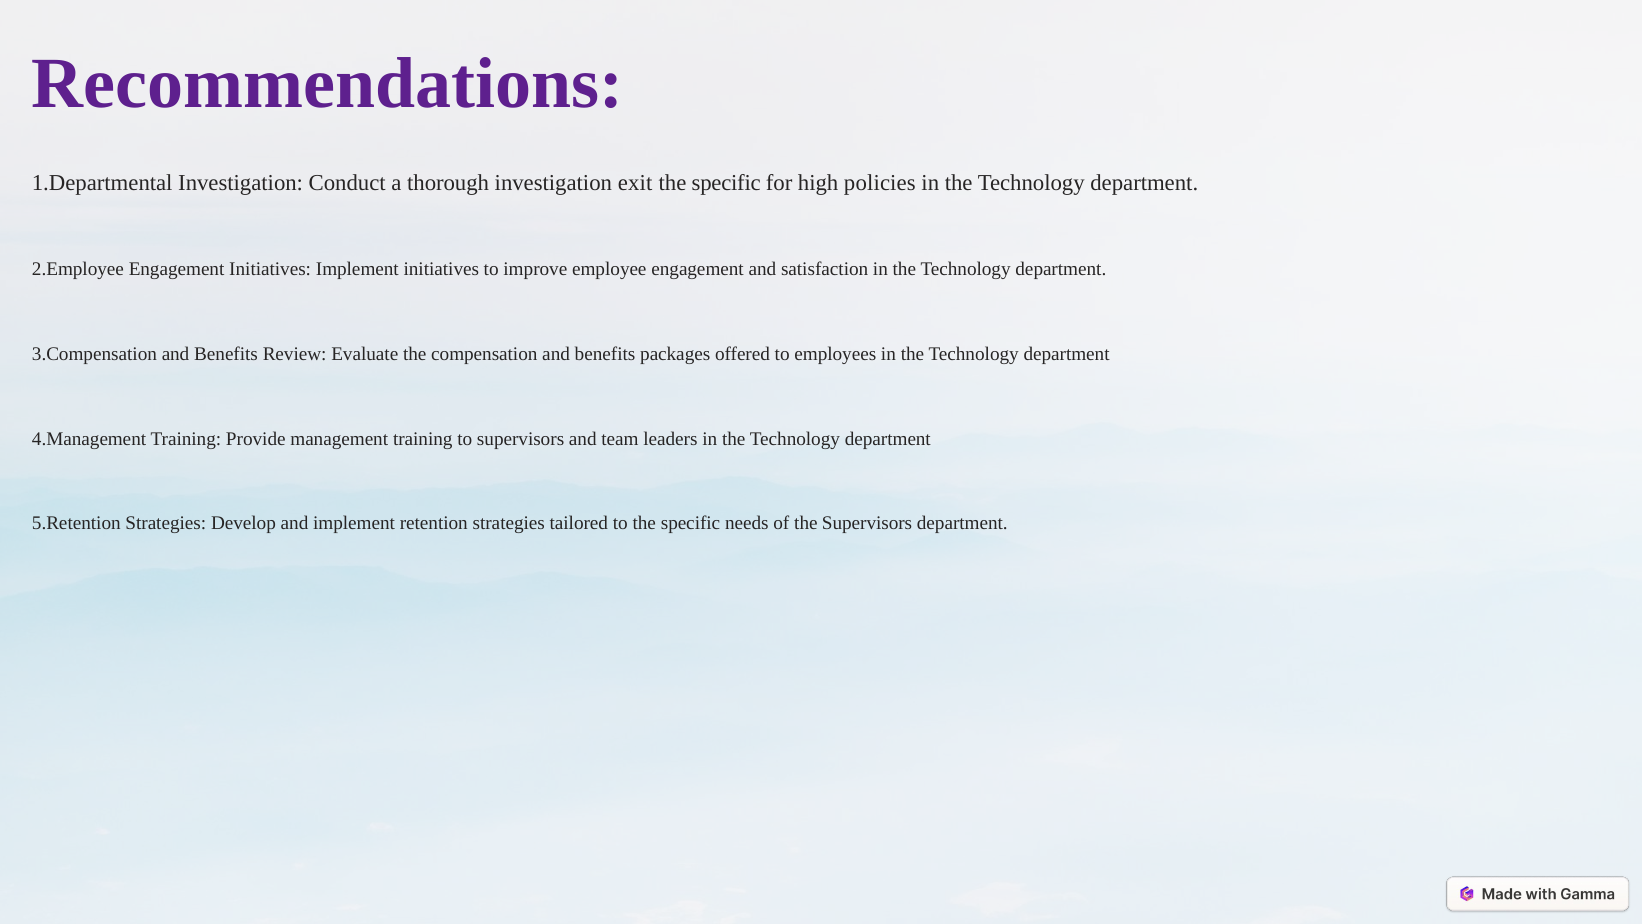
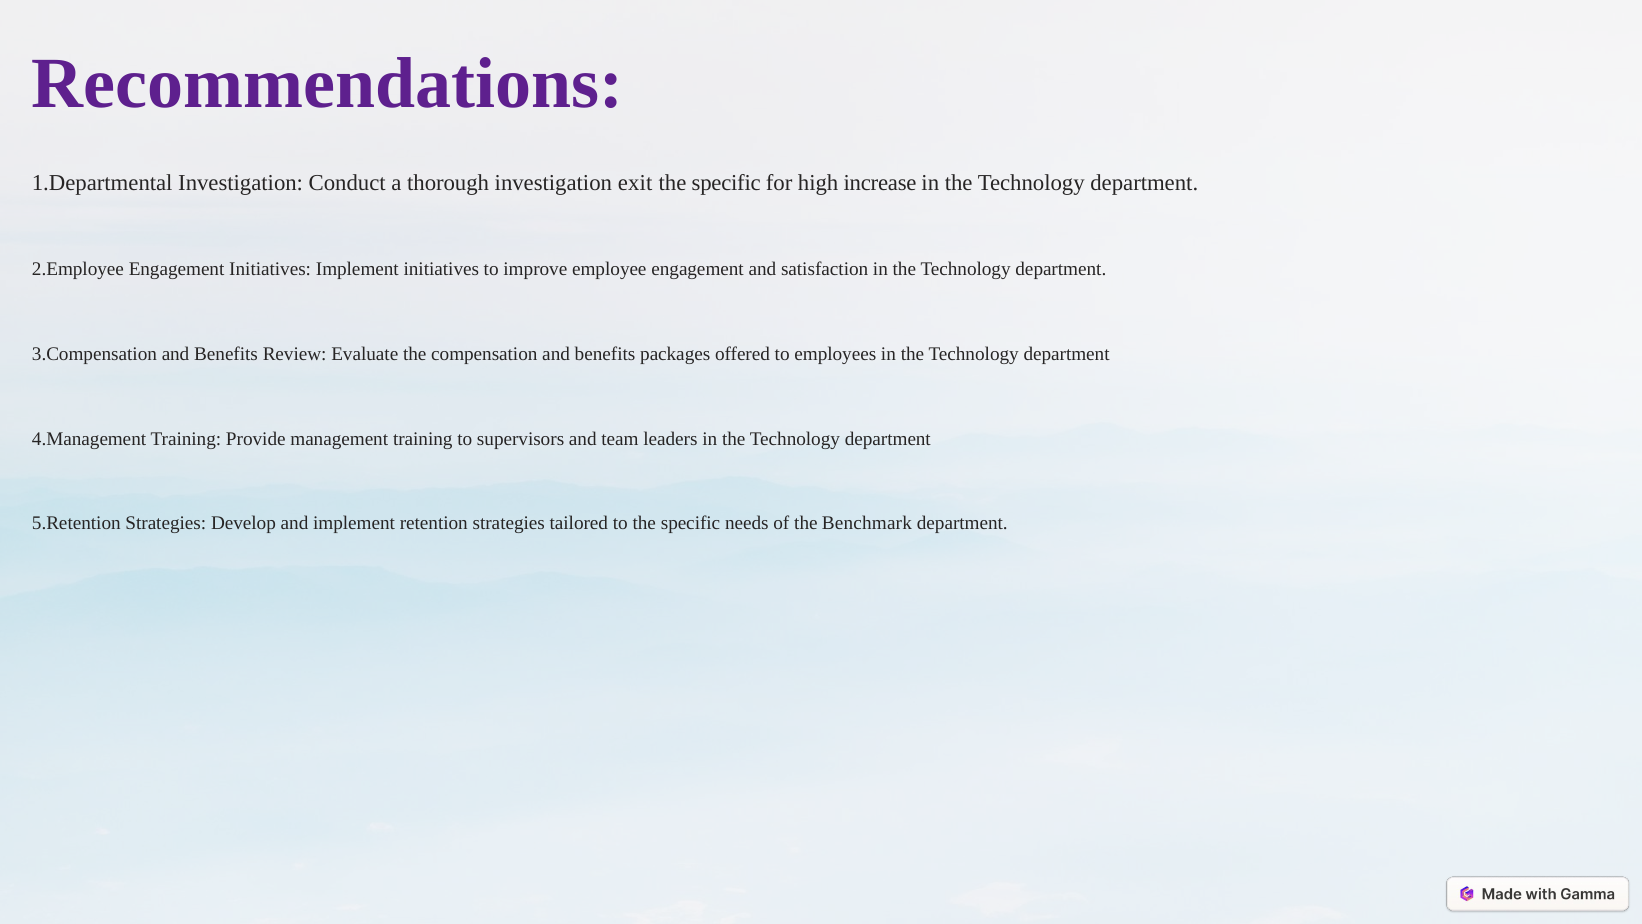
policies: policies -> increase (880, 183)
the Supervisors: Supervisors -> Benchmark (867, 523)
